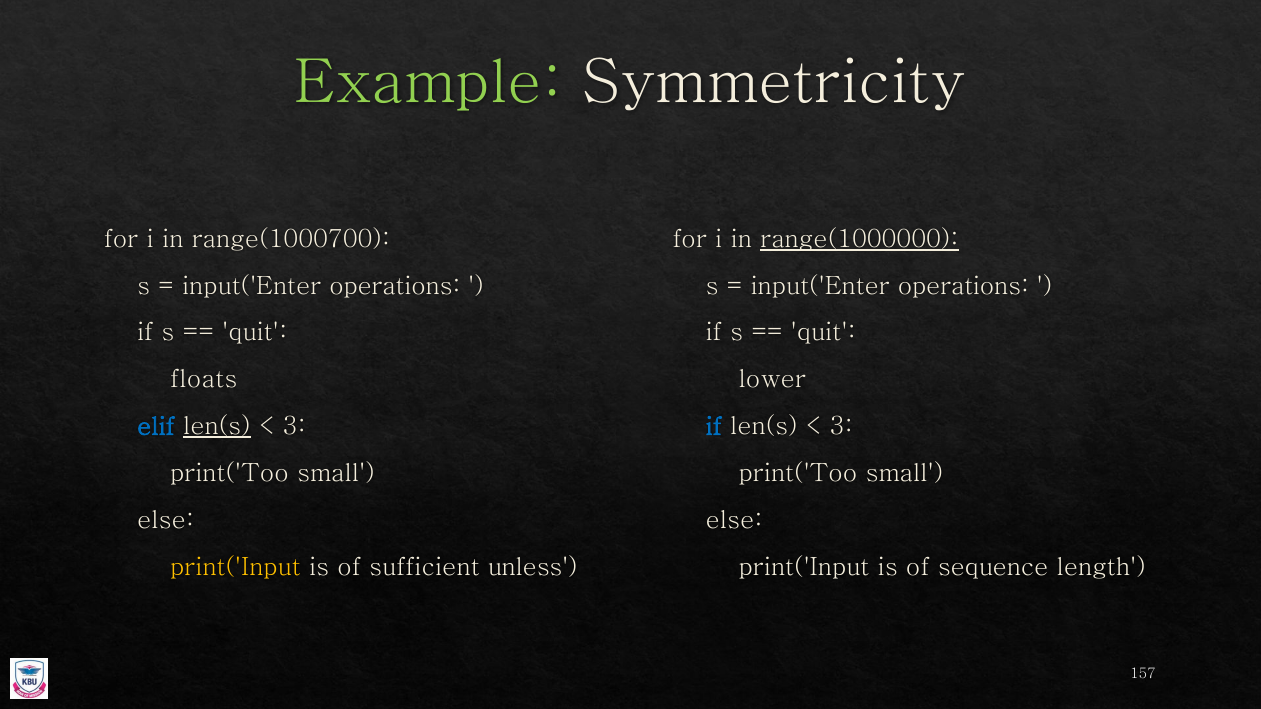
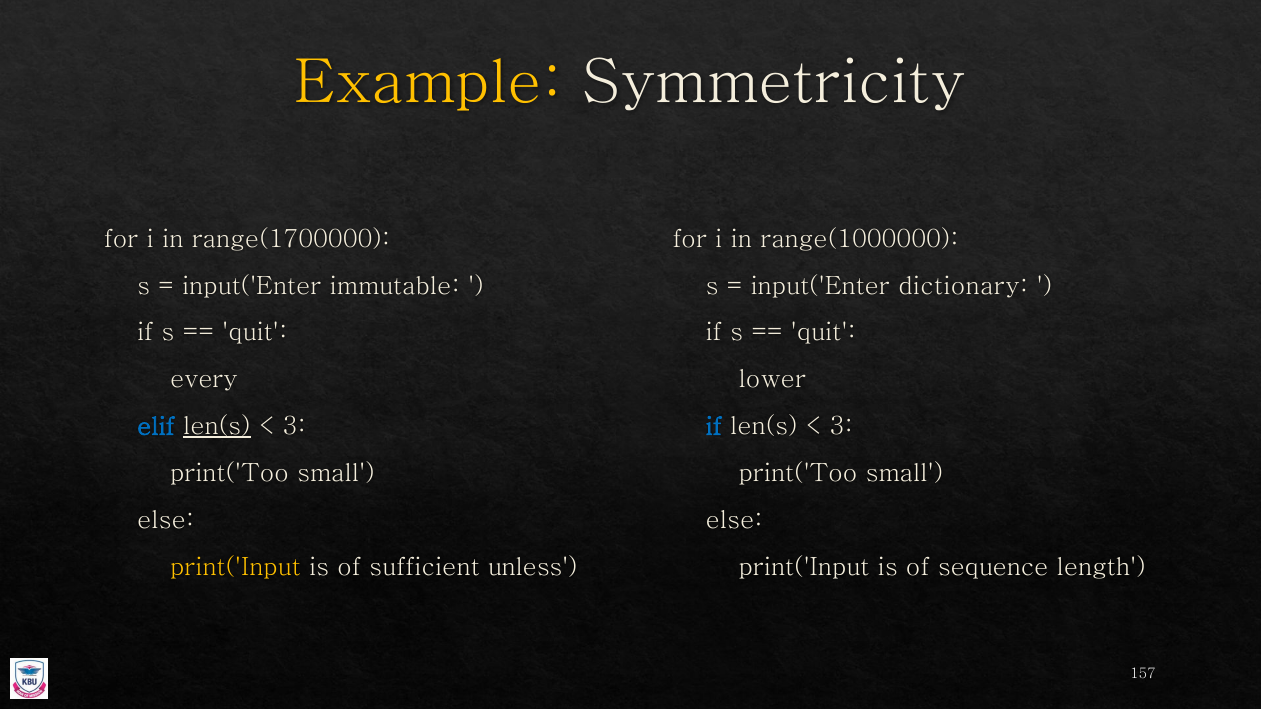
Example colour: light green -> yellow (429, 83)
range(1000700: range(1000700 -> range(1700000 (291, 239)
range(1000000 underline: present -> none (859, 239)
operations: operations -> immutable (395, 286)
operations: operations -> dictionary (963, 286)
floats: floats -> every (204, 380)
